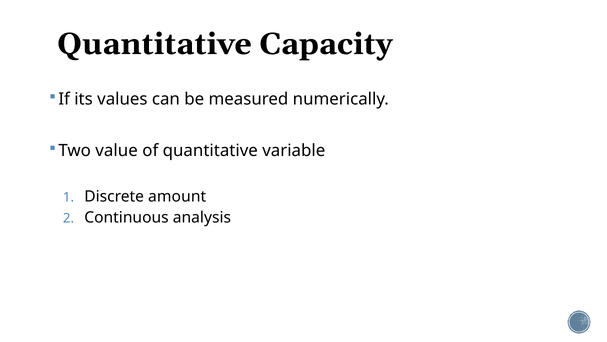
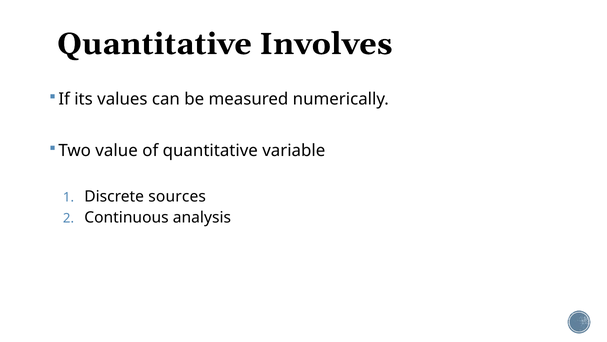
Capacity: Capacity -> Involves (326, 44)
amount: amount -> sources (177, 197)
